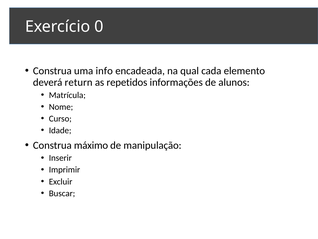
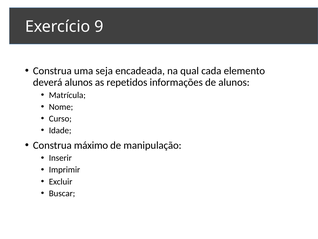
0: 0 -> 9 (99, 26)
info: info -> seja (104, 71)
deverá return: return -> alunos (79, 82)
